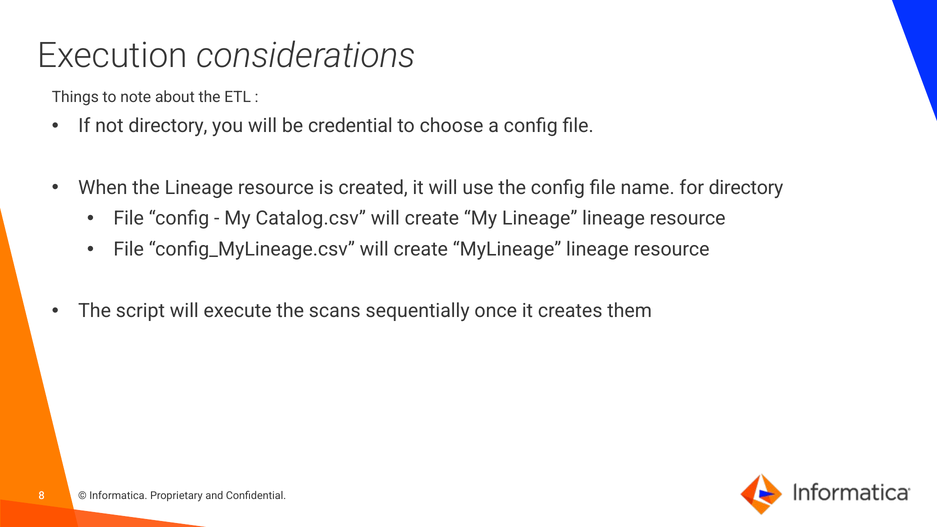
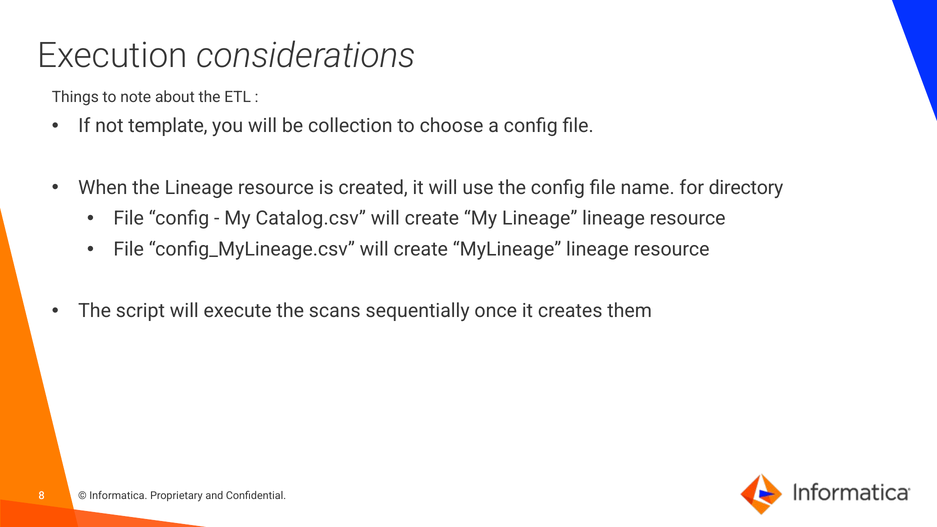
not directory: directory -> template (168, 126)
credential: credential -> collection (350, 126)
